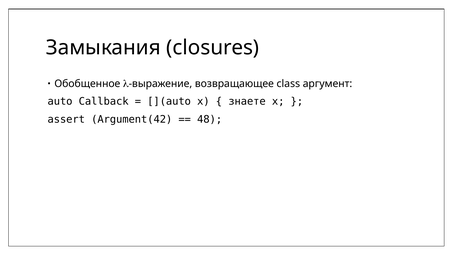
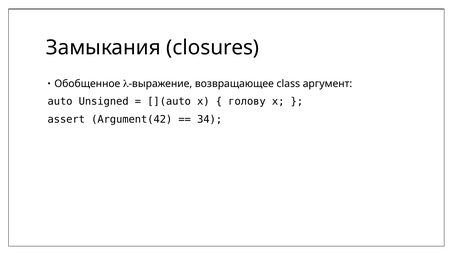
Callback: Callback -> Unsigned (104, 101)
знаете: знаете -> голову (247, 101)
48: 48 -> 34 (210, 119)
